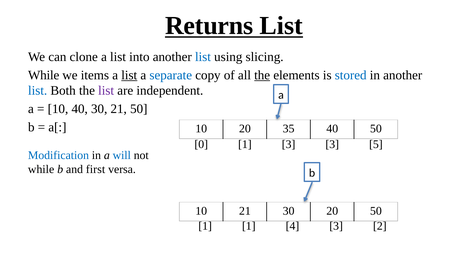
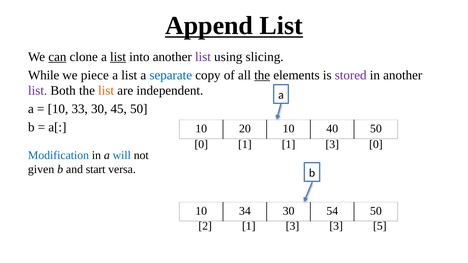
Returns: Returns -> Append (209, 26)
can underline: none -> present (57, 57)
list underline: none -> present (118, 57)
list colour: blue -> purple (203, 57)
items: items -> piece (95, 75)
list underline: present -> none (129, 75)
stored colour: blue -> purple (351, 75)
list colour: blue -> purple (38, 91)
list colour: purple -> orange (106, 91)
10 40: 40 -> 33 (80, 109)
30 21: 21 -> 45 (119, 109)
20 35: 35 -> 10 (289, 129)
1 3: 3 -> 1 (289, 144)
3 5: 5 -> 0 (376, 144)
while: while -> given (41, 170)
first: first -> start (96, 170)
10 21: 21 -> 34 (245, 211)
30 20: 20 -> 54 (332, 211)
1: 1 -> 2 (205, 226)
4: 4 -> 3 (292, 226)
2: 2 -> 5 (380, 226)
